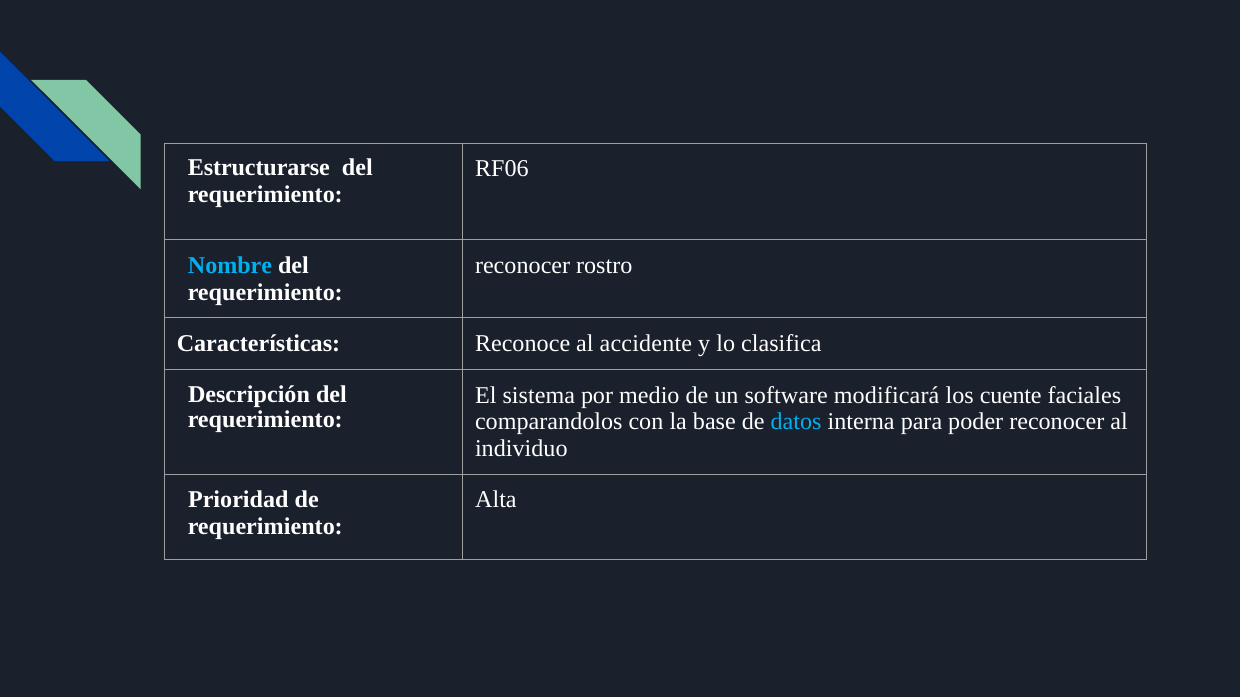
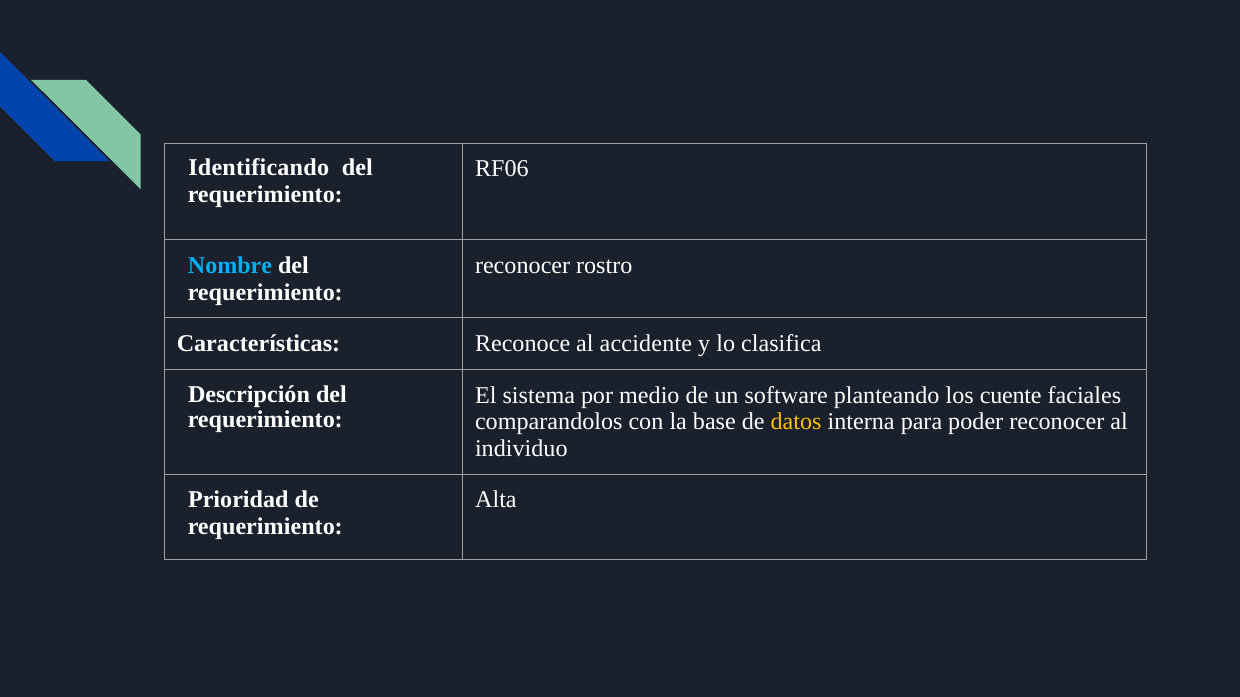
Estructurarse: Estructurarse -> Identificando (259, 168)
modificará: modificará -> planteando (887, 396)
datos colour: light blue -> yellow (796, 422)
